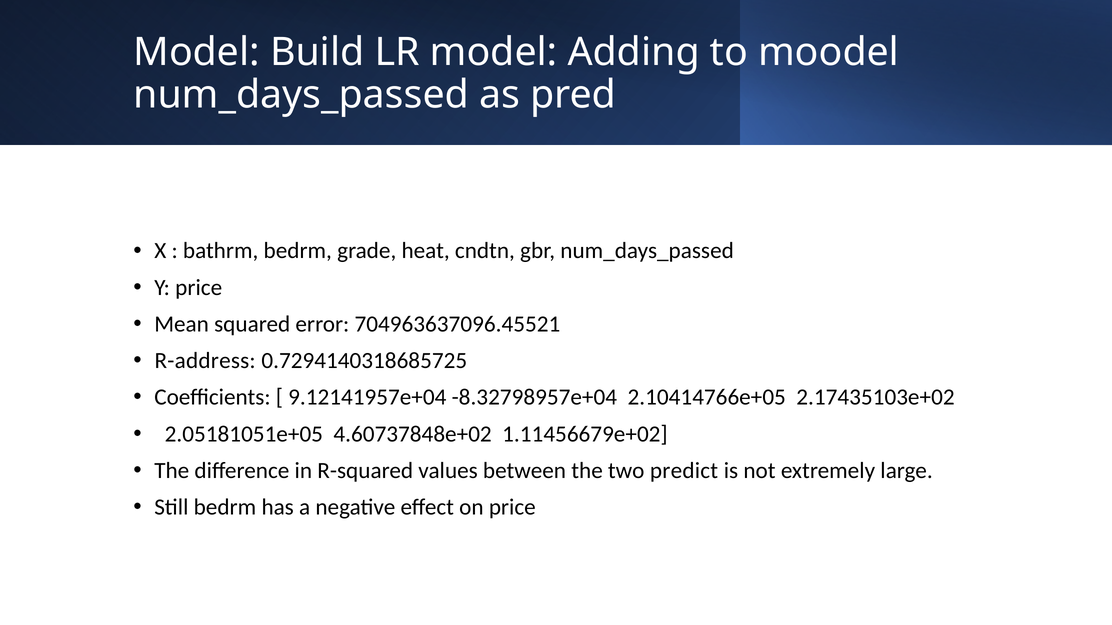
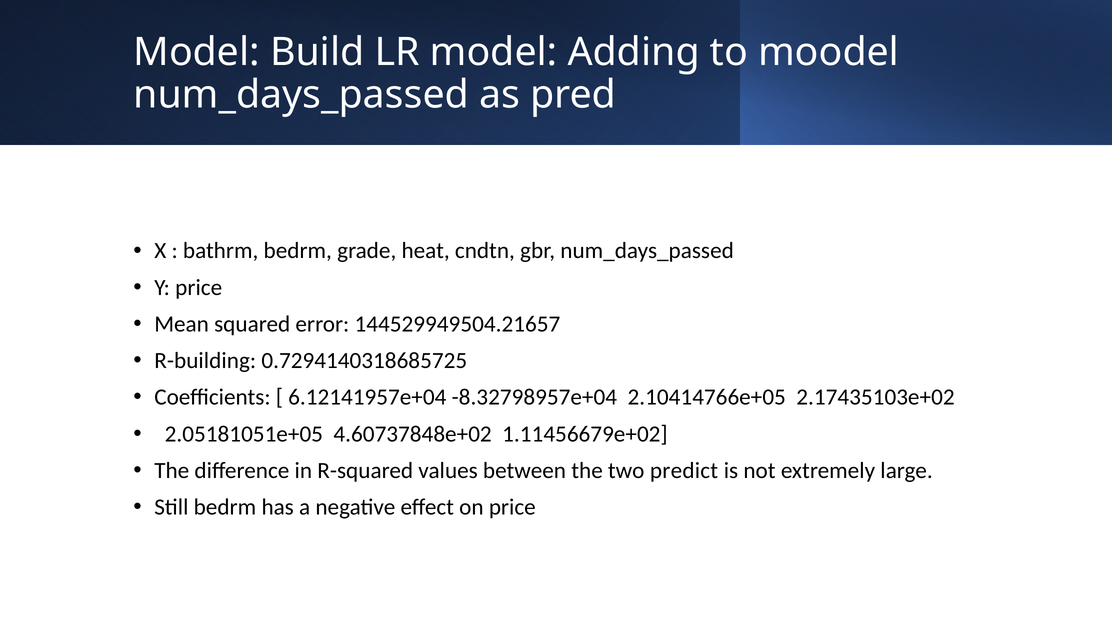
704963637096.45521: 704963637096.45521 -> 144529949504.21657 (457, 324)
R-address: R-address -> R-building (205, 361)
9.12141957e+04: 9.12141957e+04 -> 6.12141957e+04 (367, 398)
